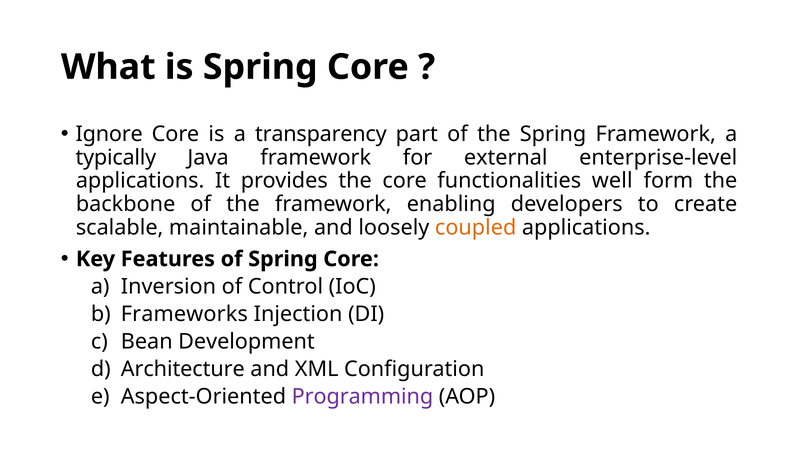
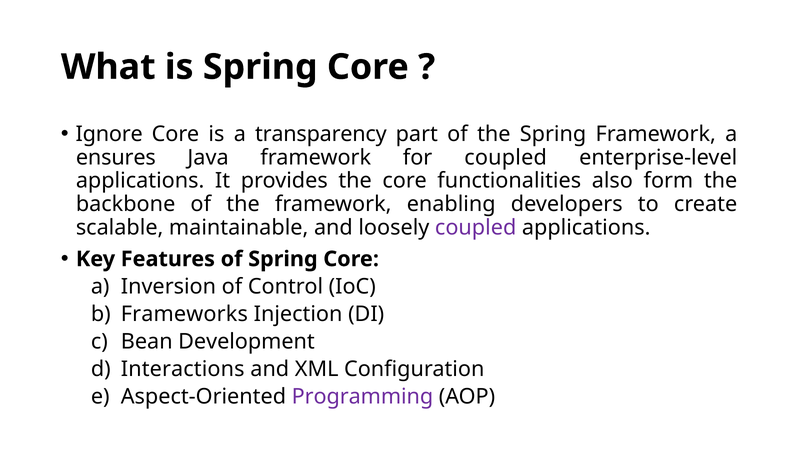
typically: typically -> ensures (116, 158)
for external: external -> coupled (506, 158)
well: well -> also (612, 181)
coupled colour: orange -> purple (476, 228)
Architecture: Architecture -> Interactions (183, 369)
